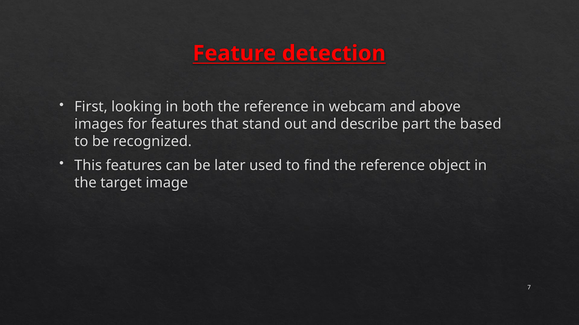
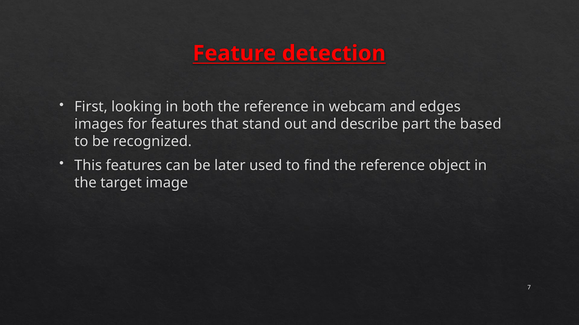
above: above -> edges (440, 107)
